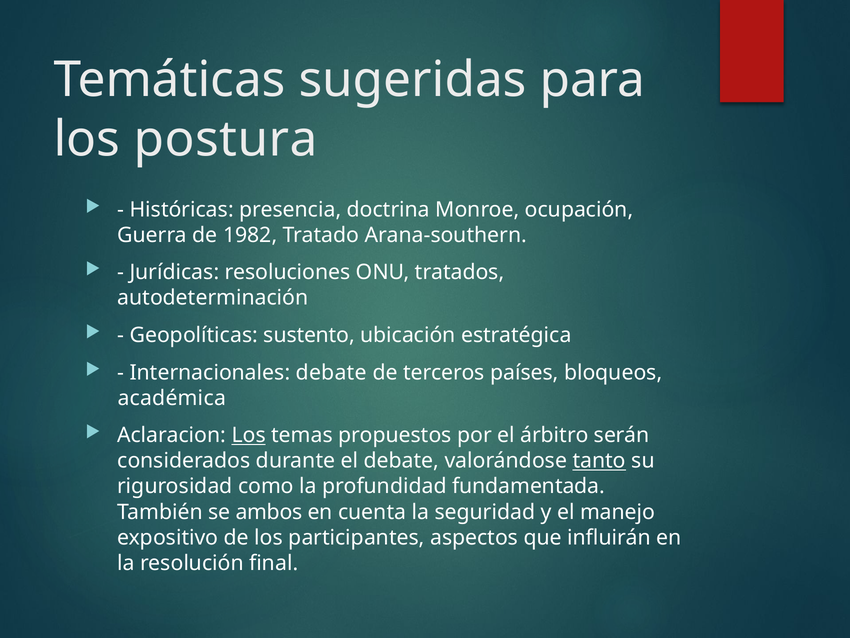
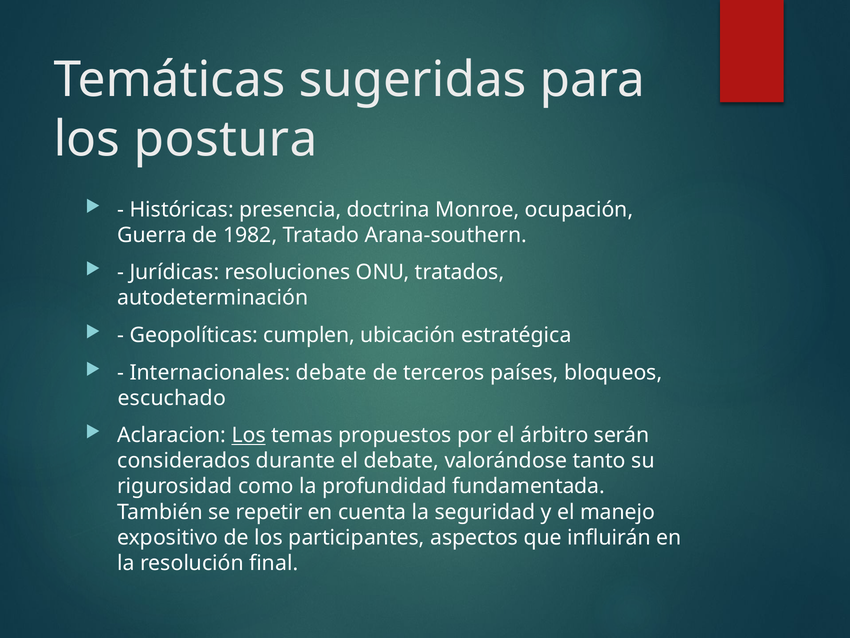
sustento: sustento -> cumplen (309, 335)
académica: académica -> escuchado (172, 398)
tanto underline: present -> none (599, 461)
ambos: ambos -> repetir (269, 512)
